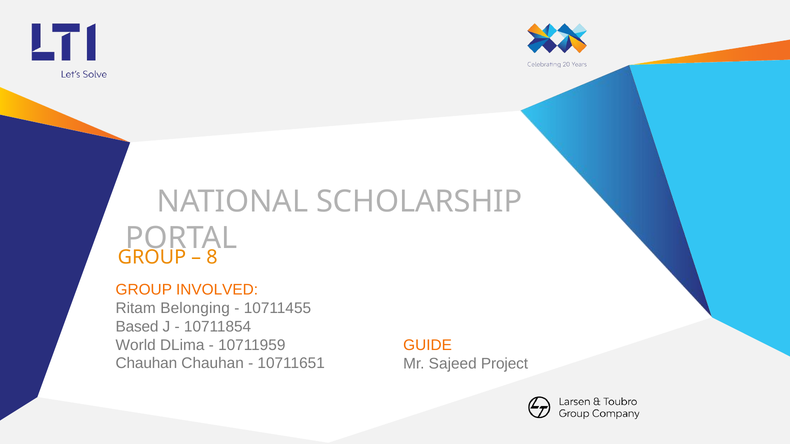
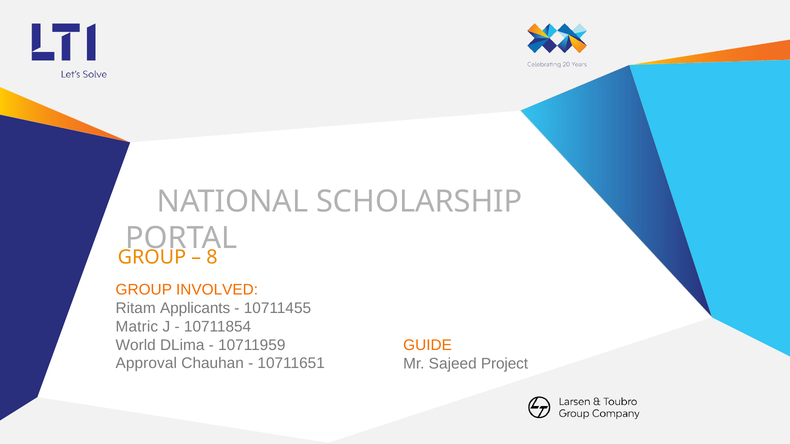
Belonging: Belonging -> Applicants (195, 308)
Based: Based -> Matric (137, 327)
Chauhan: Chauhan -> Approval (146, 364)
